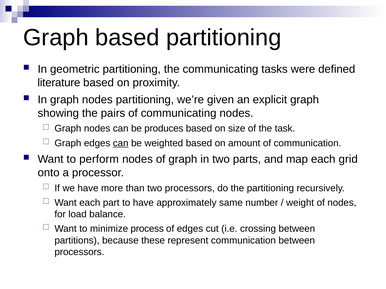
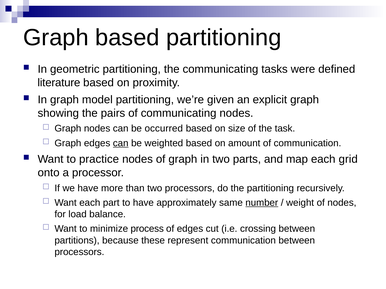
In graph nodes: nodes -> model (97, 100)
produces: produces -> occurred (164, 129)
perform: perform -> practice (99, 159)
number underline: none -> present (262, 203)
